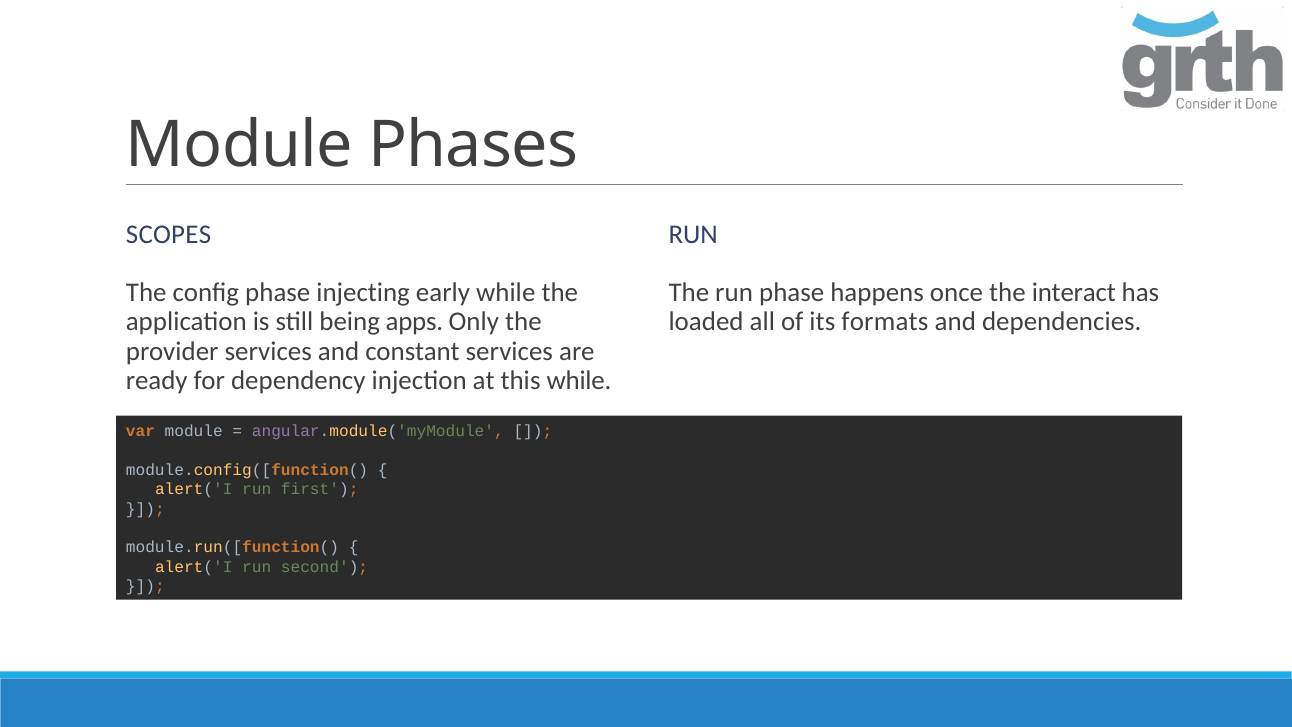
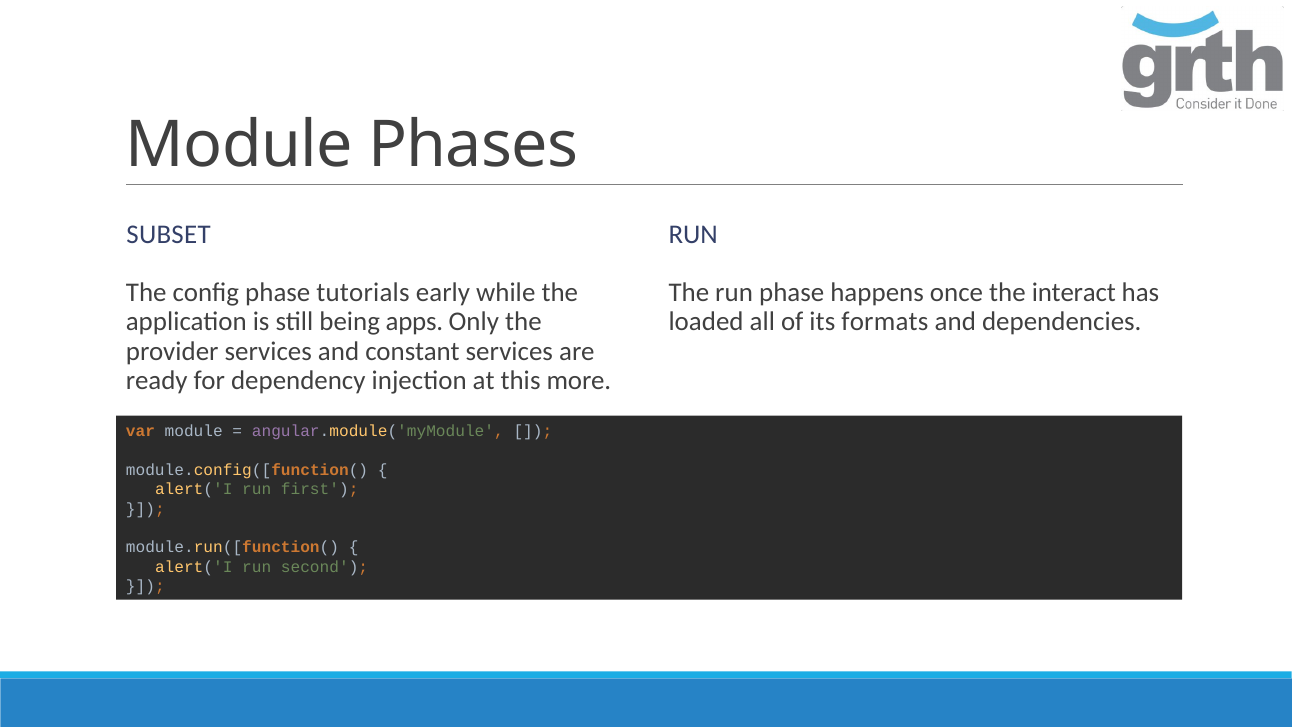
SCOPES: SCOPES -> SUBSET (169, 234)
injecting: injecting -> tutorials (363, 293)
this while: while -> more (579, 380)
